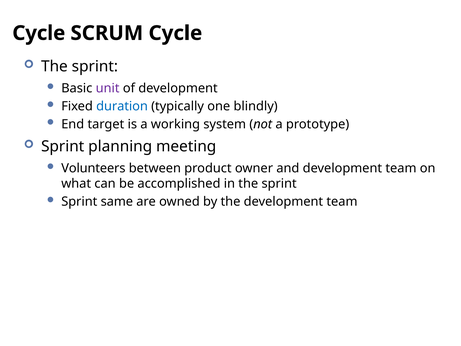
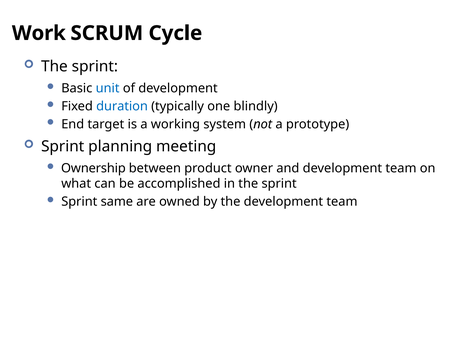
Cycle: Cycle -> Work (39, 33)
unit colour: purple -> blue (108, 88)
Volunteers: Volunteers -> Ownership (93, 168)
